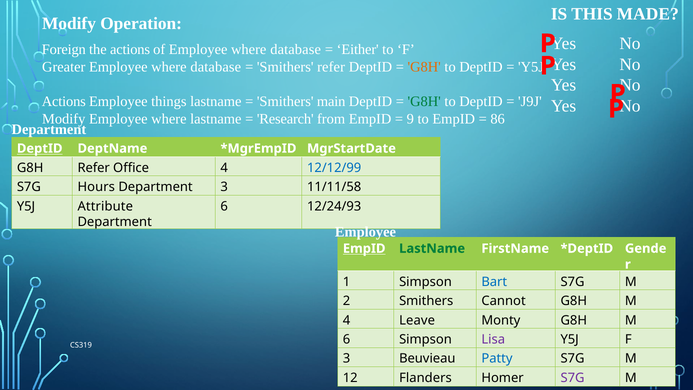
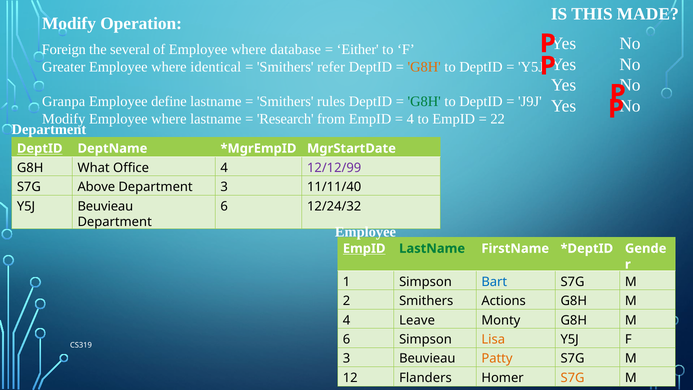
the actions: actions -> several (130, 50)
database: database -> identical (216, 67)
Actions: Actions -> Granpa (64, 102)
things: things -> define (169, 102)
main: main -> rules (331, 102)
9: 9 -> 4 (410, 119)
86: 86 -> 22 (498, 119)
G8H Refer: Refer -> What (94, 168)
12/12/99 colour: blue -> purple (334, 168)
Hours: Hours -> Above (96, 187)
11/11/58: 11/11/58 -> 11/11/40 (334, 187)
Y5J Attribute: Attribute -> Beuvieau (105, 206)
12/24/93: 12/24/93 -> 12/24/32 (334, 206)
Cannot: Cannot -> Actions (504, 301)
Lisa colour: purple -> orange (493, 339)
Patty colour: blue -> orange (497, 358)
S7G colour: purple -> orange (573, 378)
